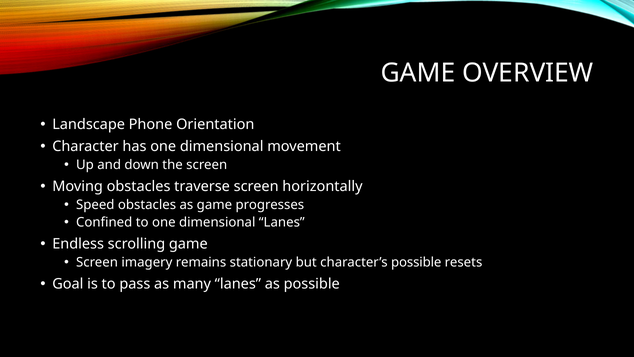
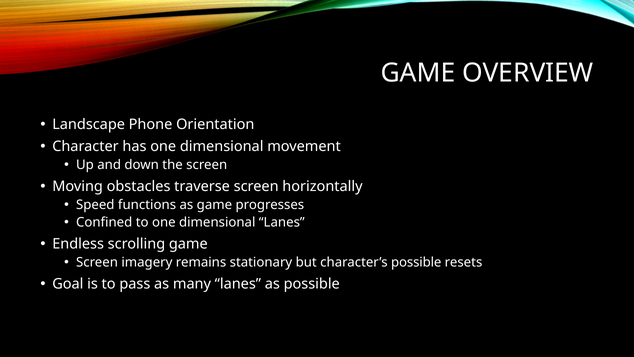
Speed obstacles: obstacles -> functions (147, 205)
